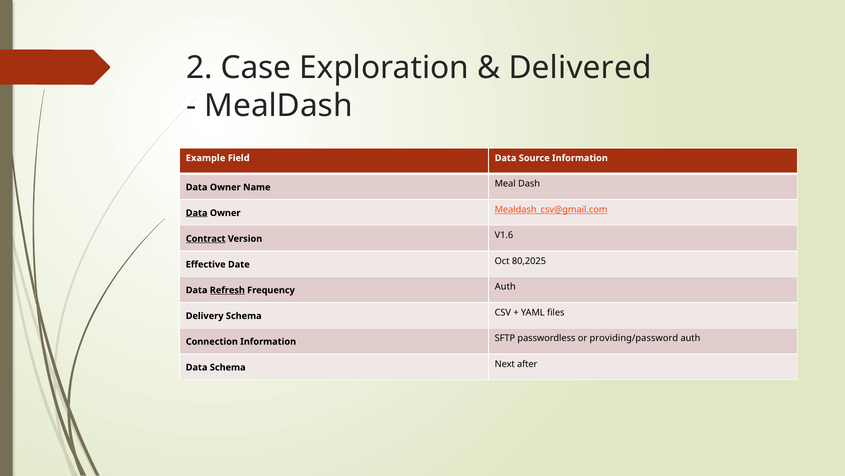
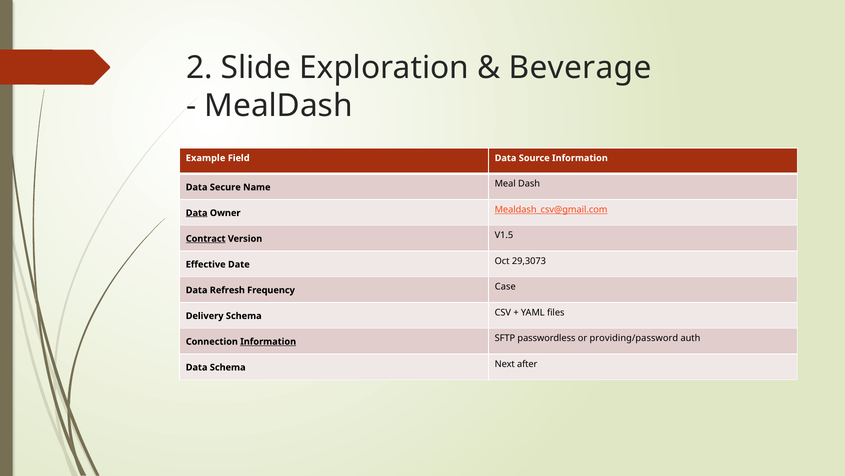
Case: Case -> Slide (256, 68)
Delivered: Delivered -> Beverage (580, 68)
Owner: Owner -> Secure (225, 187)
V1.6: V1.6 -> V1.5 (504, 235)
80,2025: 80,2025 -> 29,3073 (529, 261)
Refresh underline: present -> none (227, 290)
Frequency Auth: Auth -> Case (505, 286)
Information underline: none -> present (268, 341)
